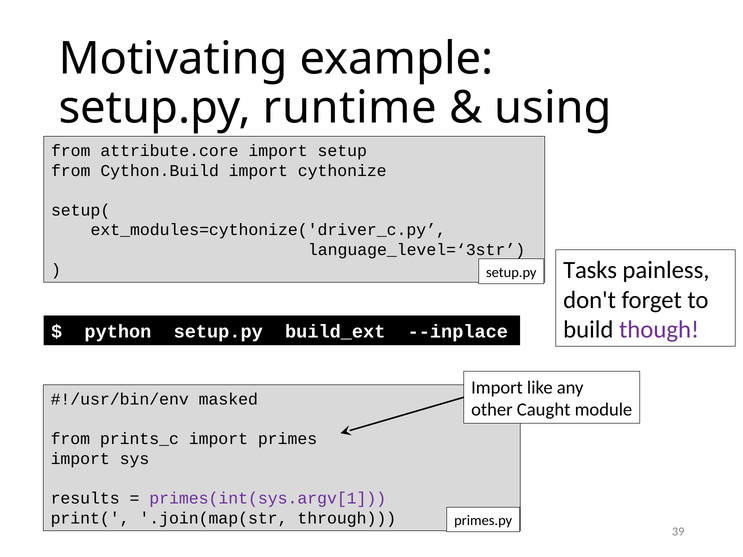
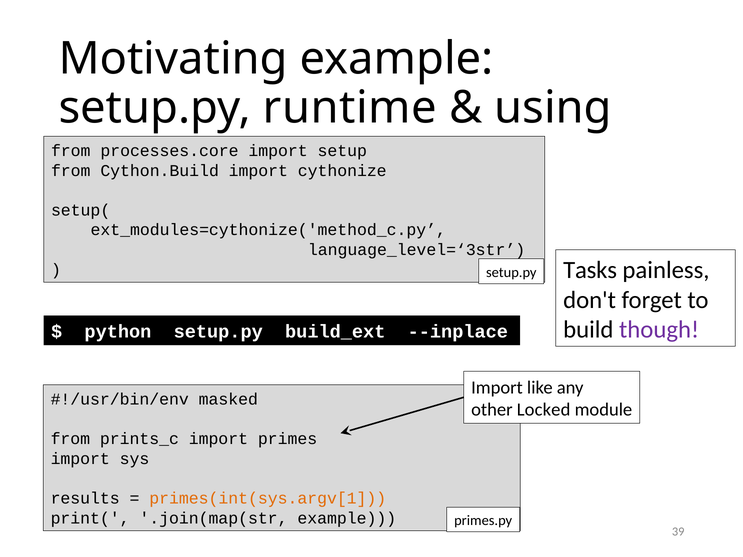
attribute.core: attribute.core -> processes.core (169, 151)
ext_modules=cythonize('driver_c.py: ext_modules=cythonize('driver_c.py -> ext_modules=cythonize('method_c.py (268, 230)
Caught: Caught -> Locked (544, 410)
primes(int(sys.argv[1 colour: purple -> orange (268, 499)
.join(map(str through: through -> example (347, 518)
